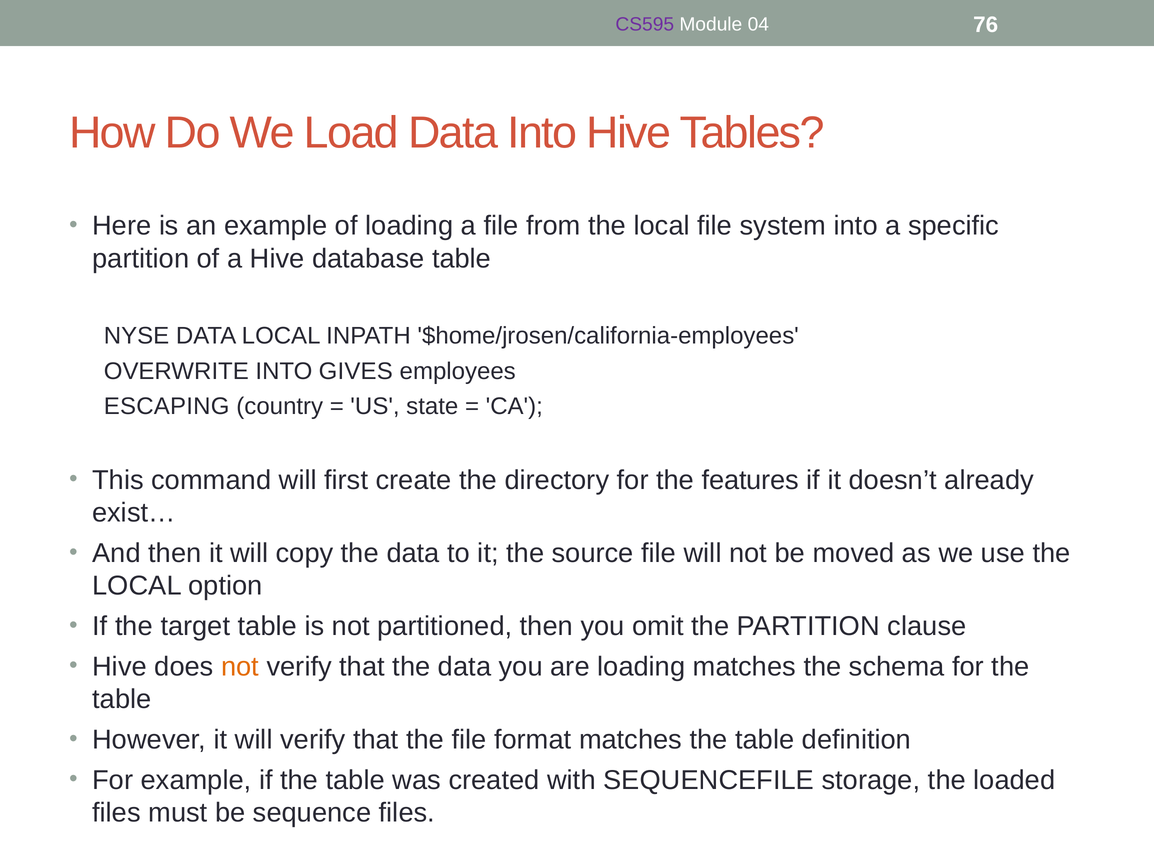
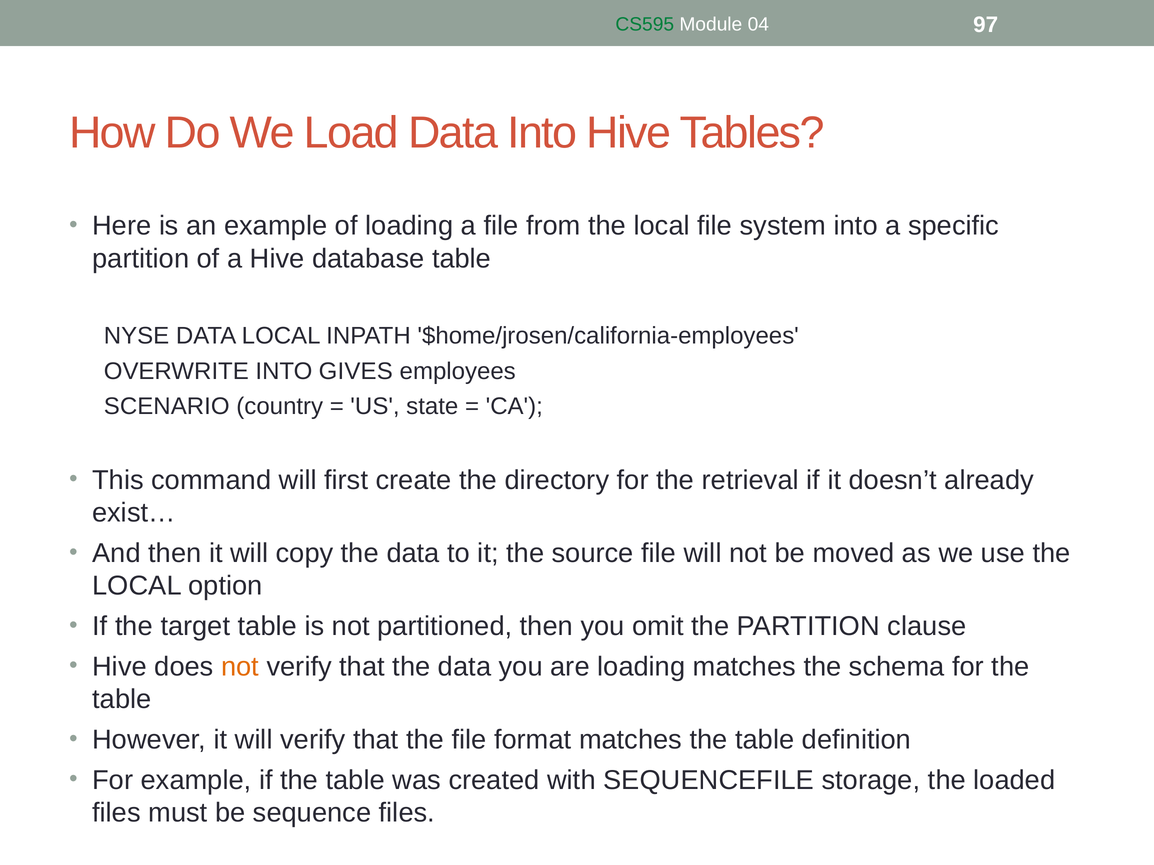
CS595 colour: purple -> green (645, 24)
76: 76 -> 97 (986, 25)
ESCAPING: ESCAPING -> SCENARIO (167, 407)
features: features -> retrieval (750, 481)
